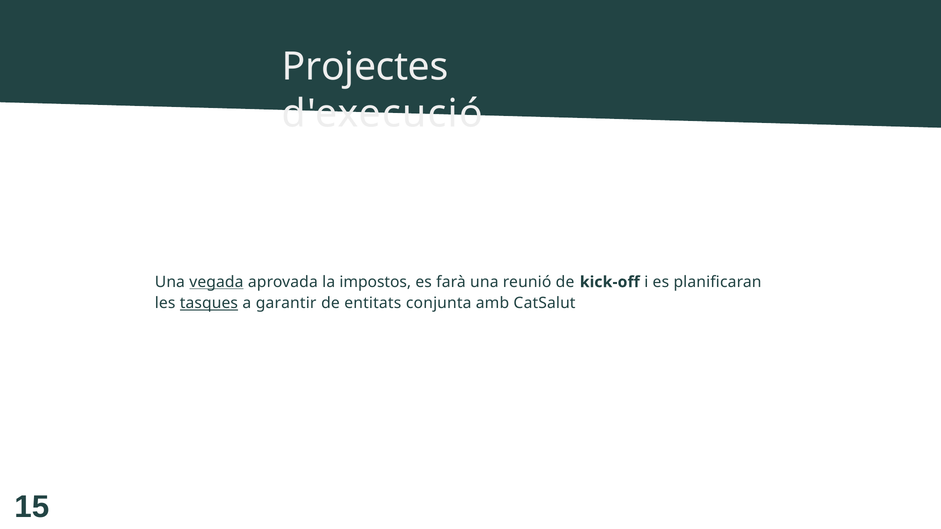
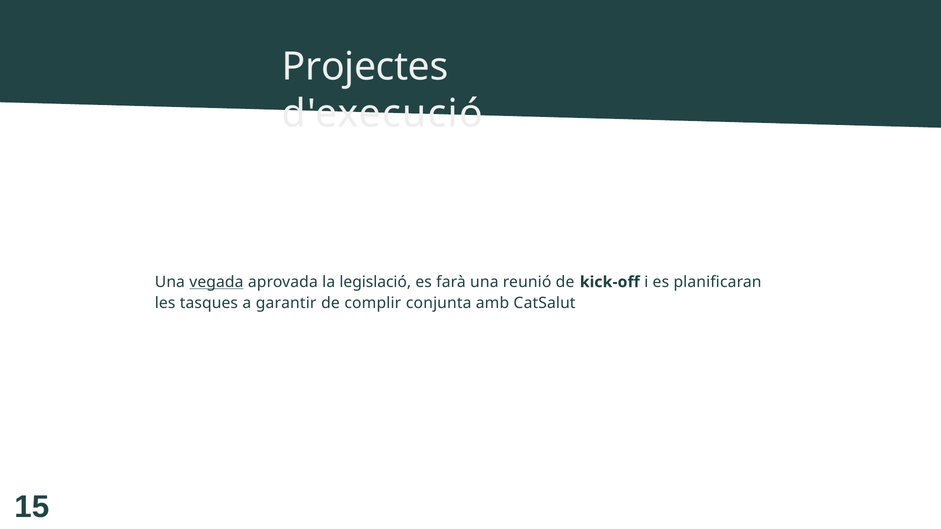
impostos: impostos -> legislació (375, 282)
tasques underline: present -> none (209, 303)
entitats: entitats -> complir (373, 303)
